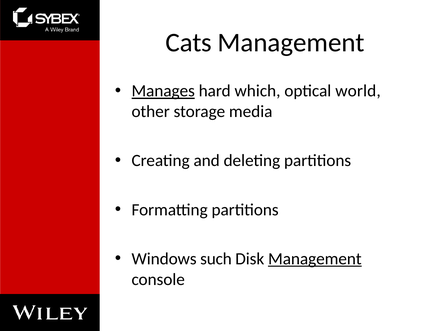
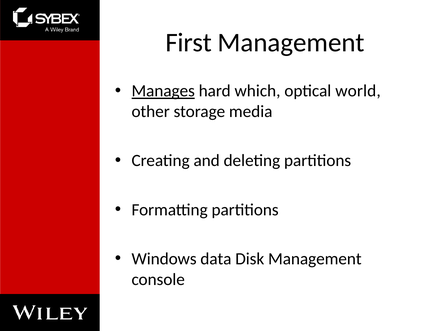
Cats: Cats -> First (189, 43)
such: such -> data (216, 259)
Management underline: present -> none (315, 259)
